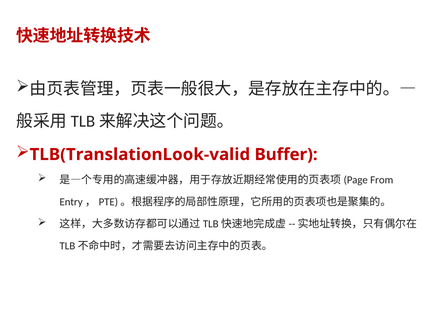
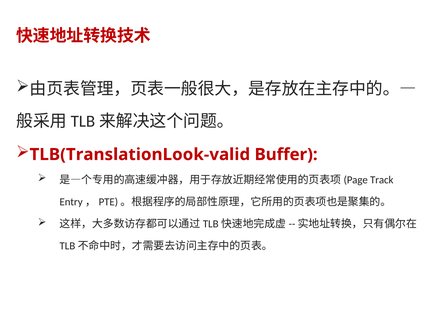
From: From -> Track (382, 180)
